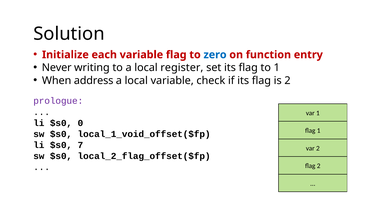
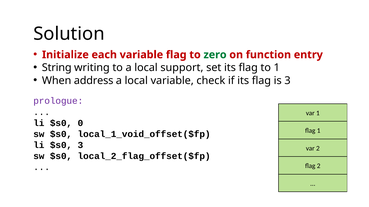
zero colour: blue -> green (215, 55)
Never: Never -> String (57, 68)
register: register -> support (182, 68)
is 2: 2 -> 3 (288, 81)
$s0 7: 7 -> 3 (80, 146)
